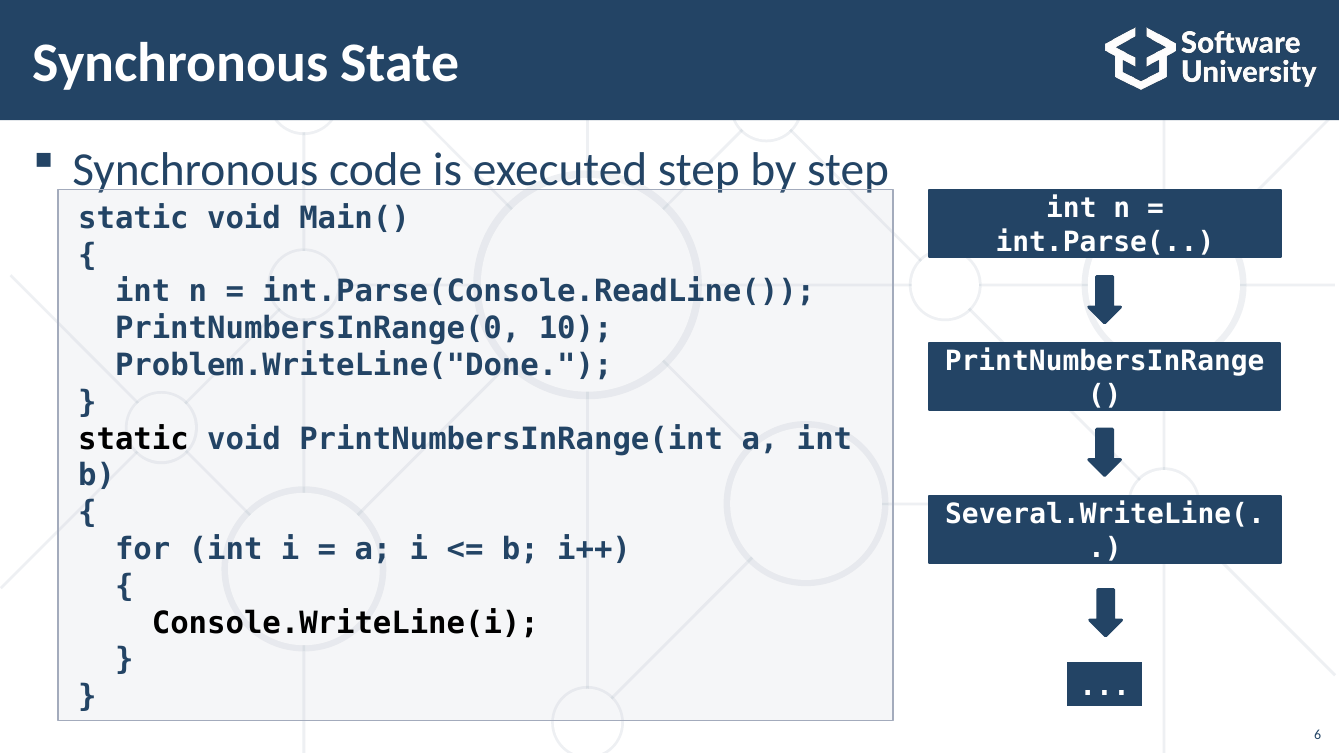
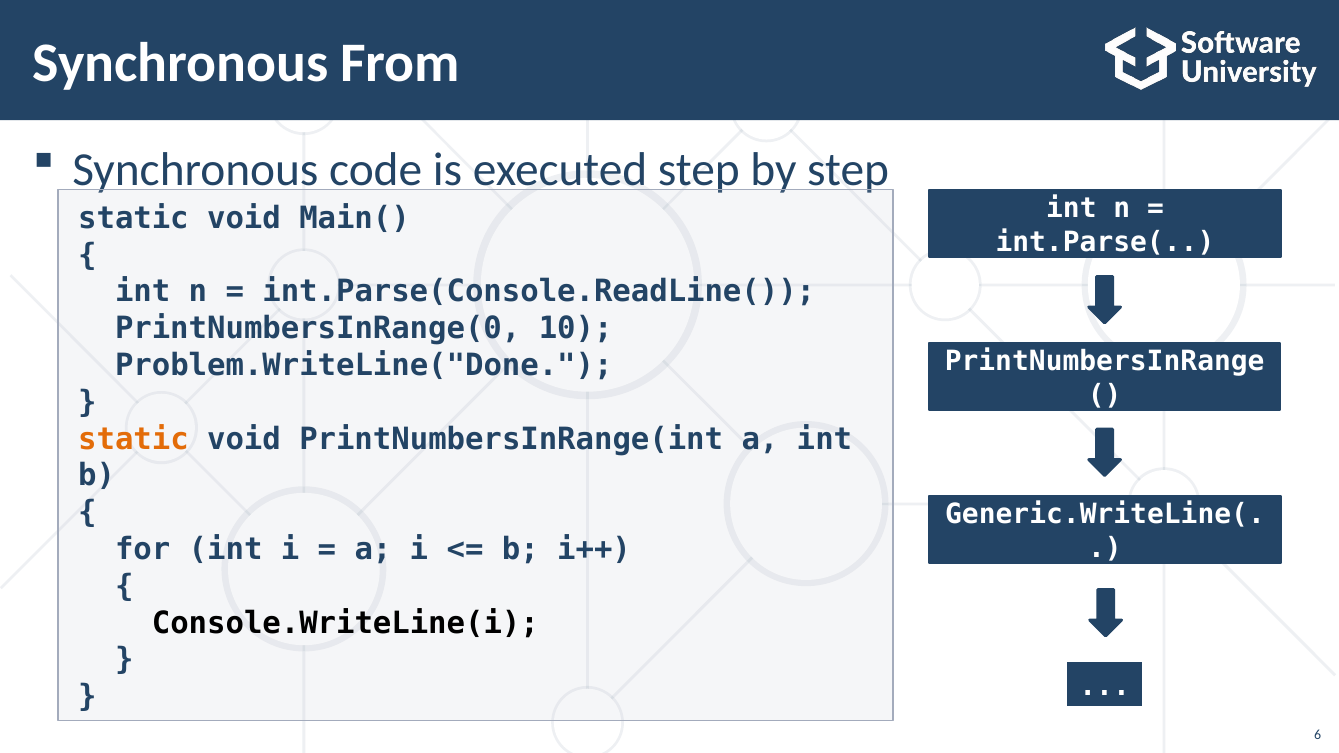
State: State -> From (400, 63)
static colour: black -> orange (134, 439)
Several.WriteLine(: Several.WriteLine( -> Generic.WriteLine( (1105, 515)
